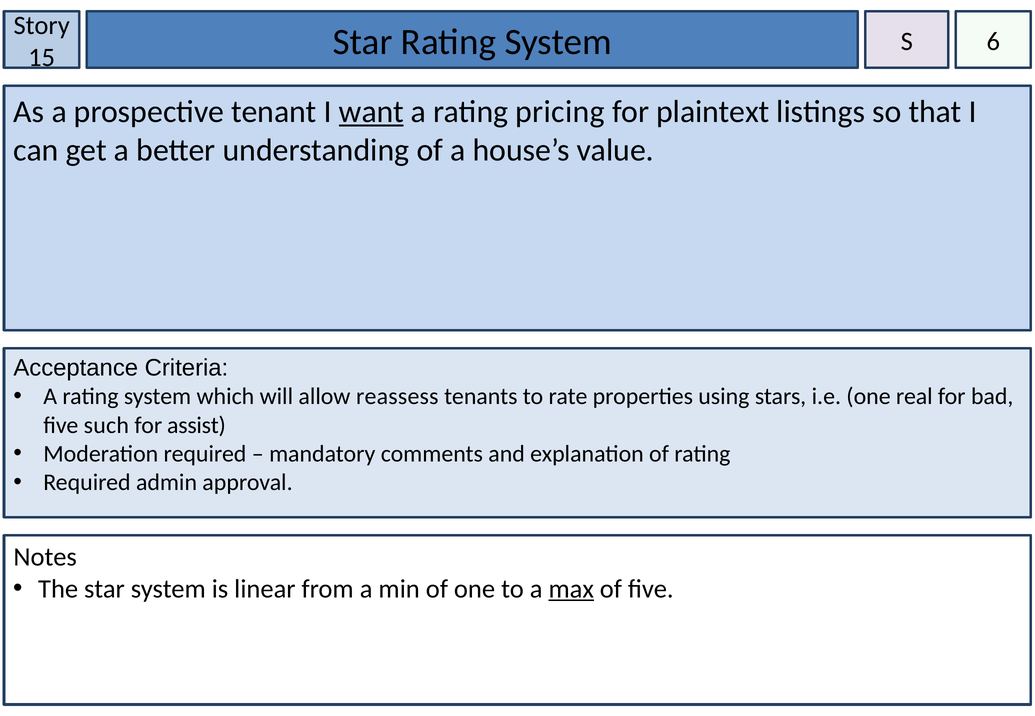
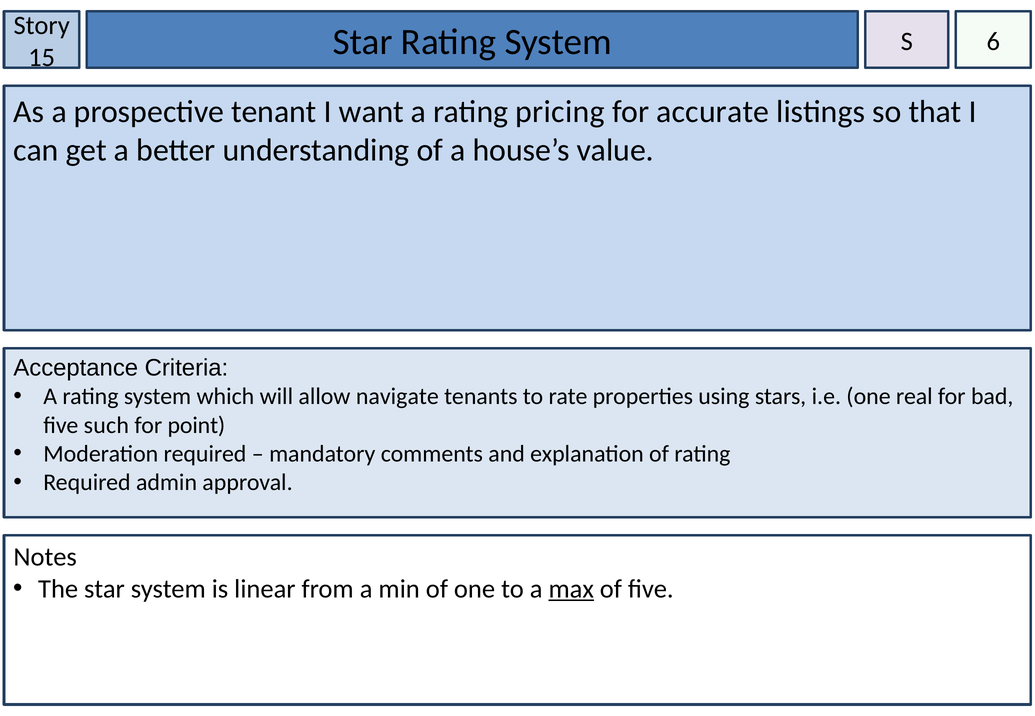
want underline: present -> none (371, 112)
plaintext: plaintext -> accurate (713, 112)
reassess: reassess -> navigate (397, 397)
assist: assist -> point (196, 426)
